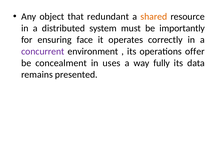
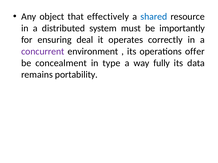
redundant: redundant -> effectively (108, 17)
shared colour: orange -> blue (154, 17)
face: face -> deal (85, 40)
uses: uses -> type (112, 63)
presented: presented -> portability (76, 75)
